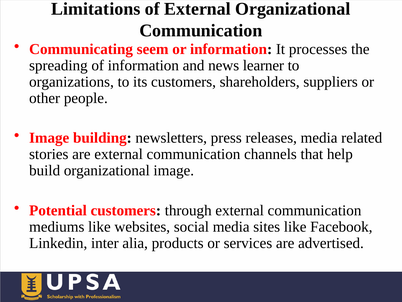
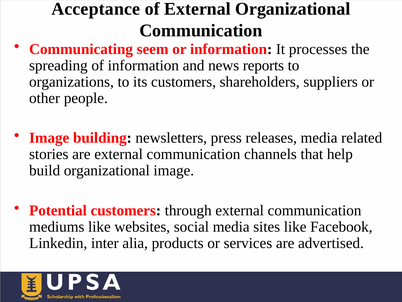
Limitations: Limitations -> Acceptance (96, 9)
learner: learner -> reports (263, 65)
